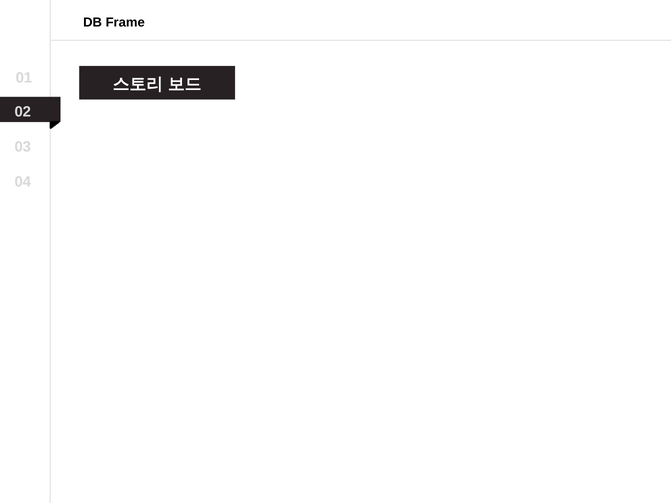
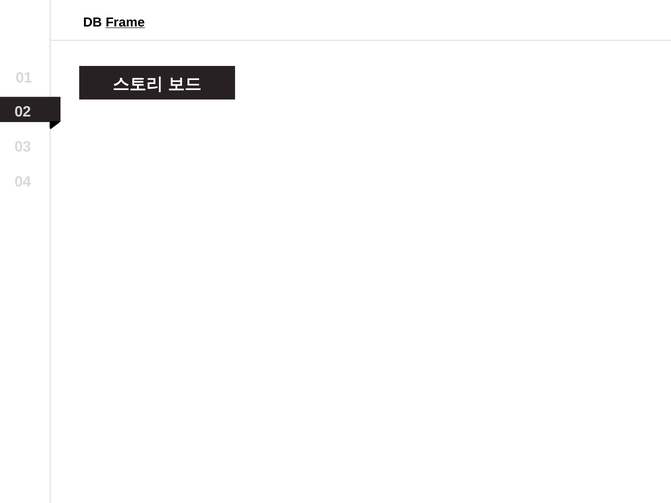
Frame underline: none -> present (125, 22)
